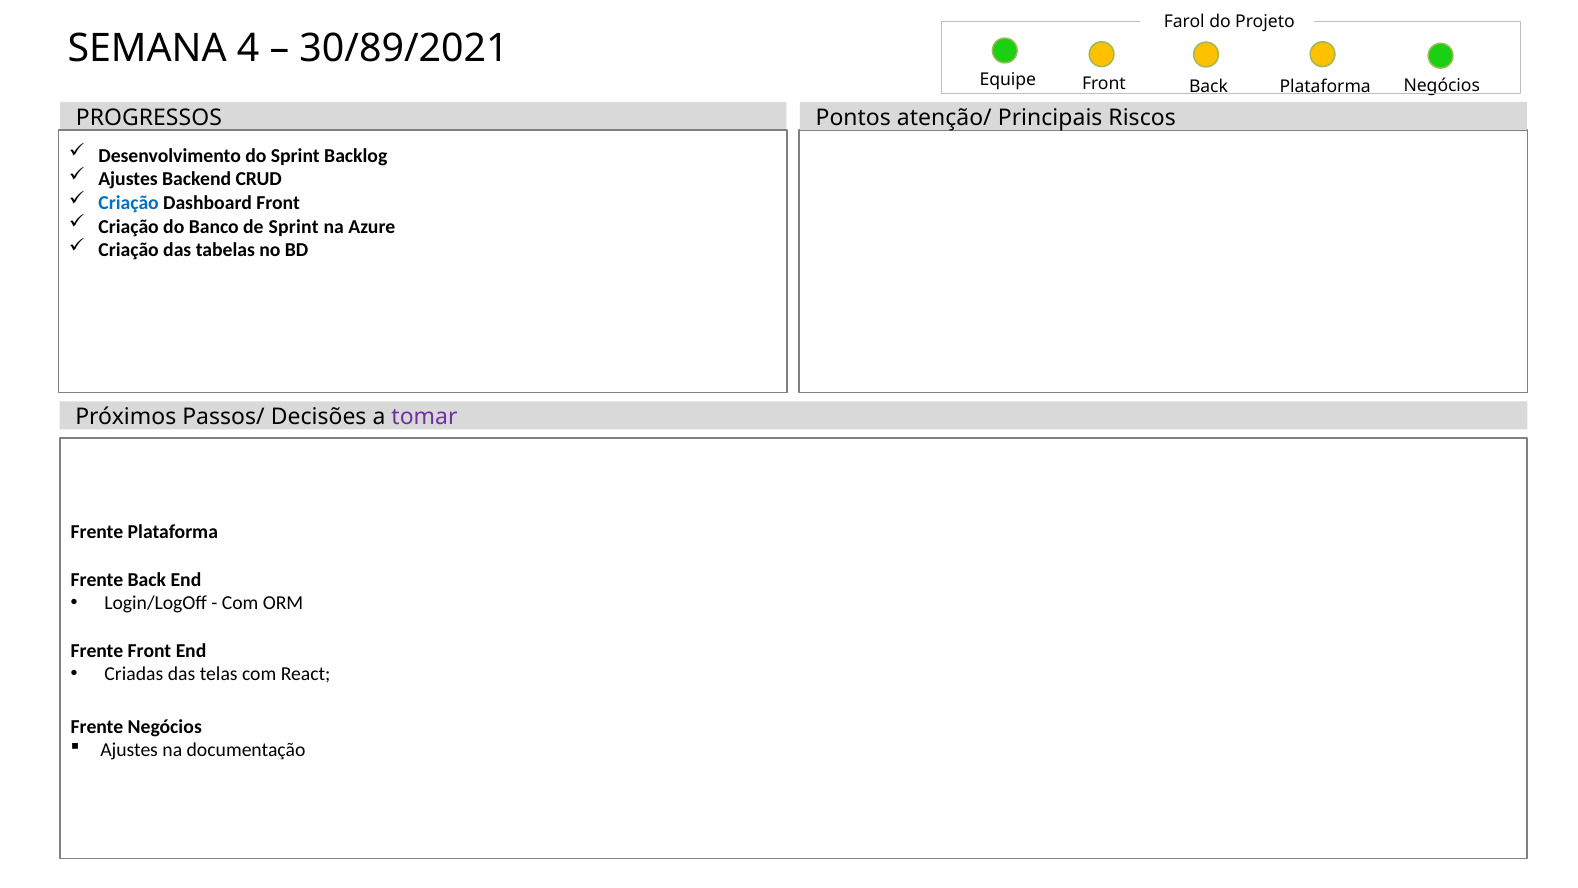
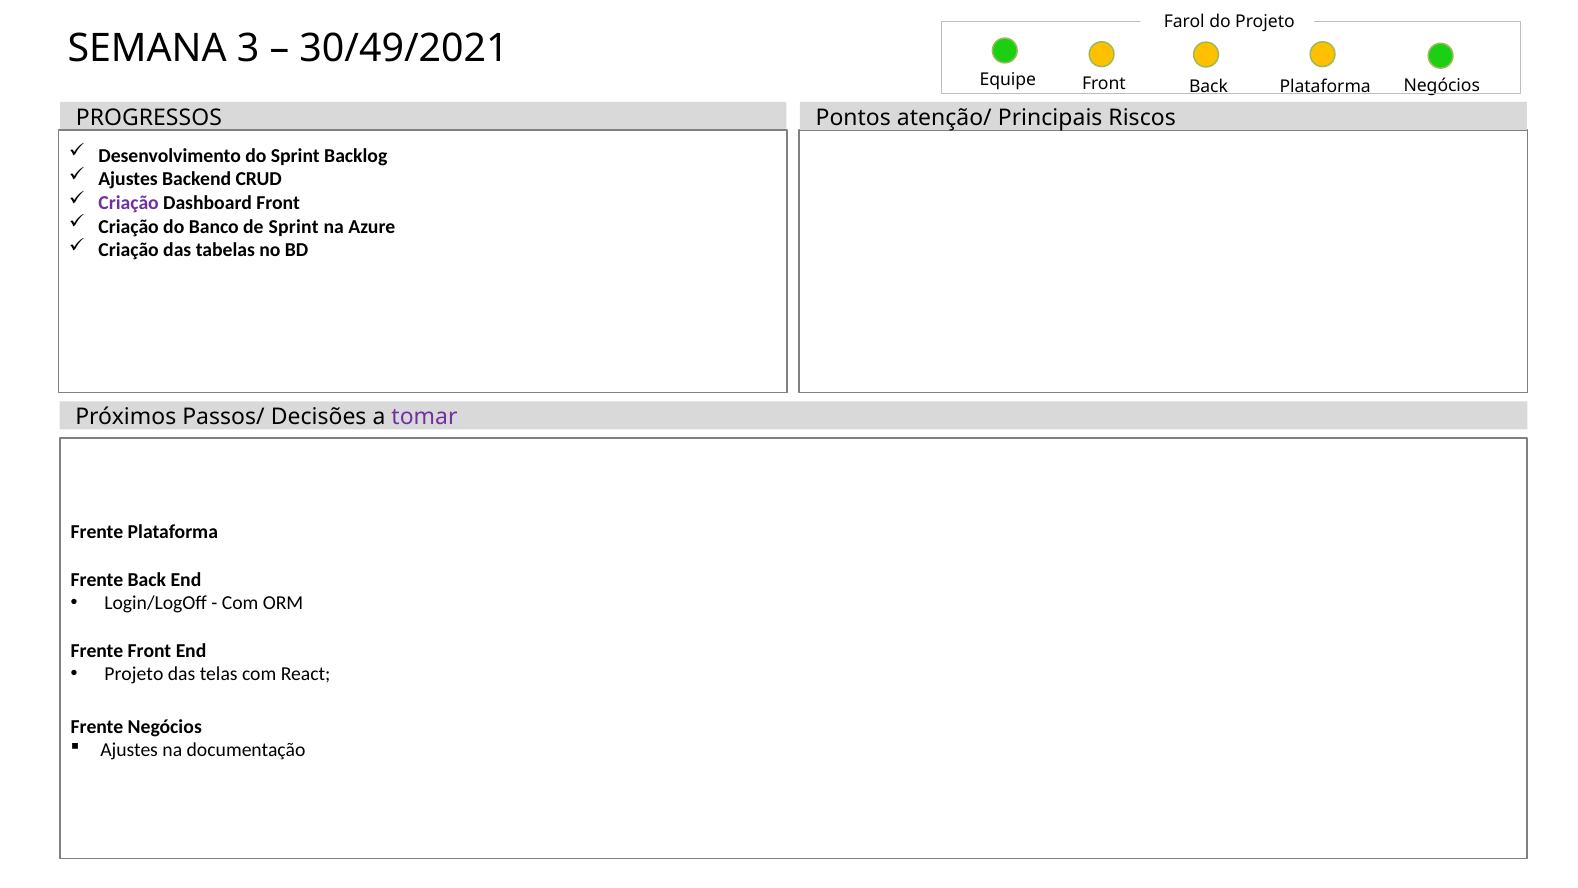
4: 4 -> 3 (248, 48)
30/89/2021: 30/89/2021 -> 30/49/2021 (404, 48)
Criação colour: blue -> purple (129, 203)
Criadas: Criadas -> Projeto (134, 674)
